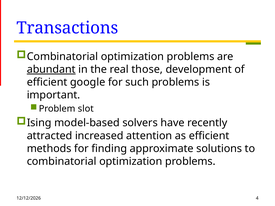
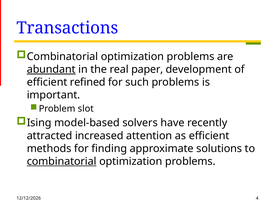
those: those -> paper (147, 70)
google: google -> reﬁned (88, 82)
combinatorial underline: none -> present (62, 162)
